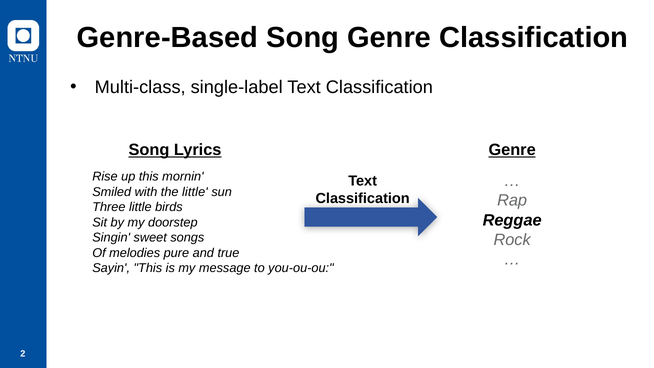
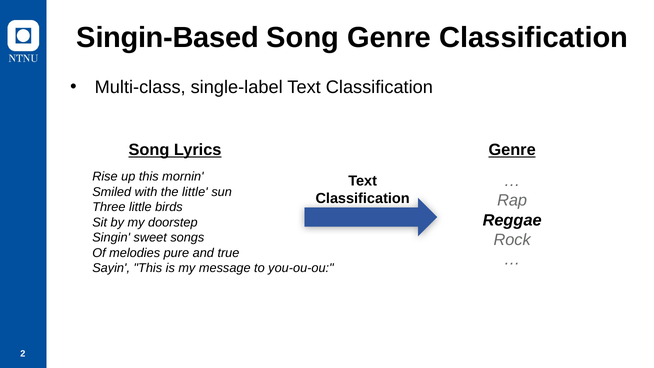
Genre-Based: Genre-Based -> Singin-Based (168, 37)
